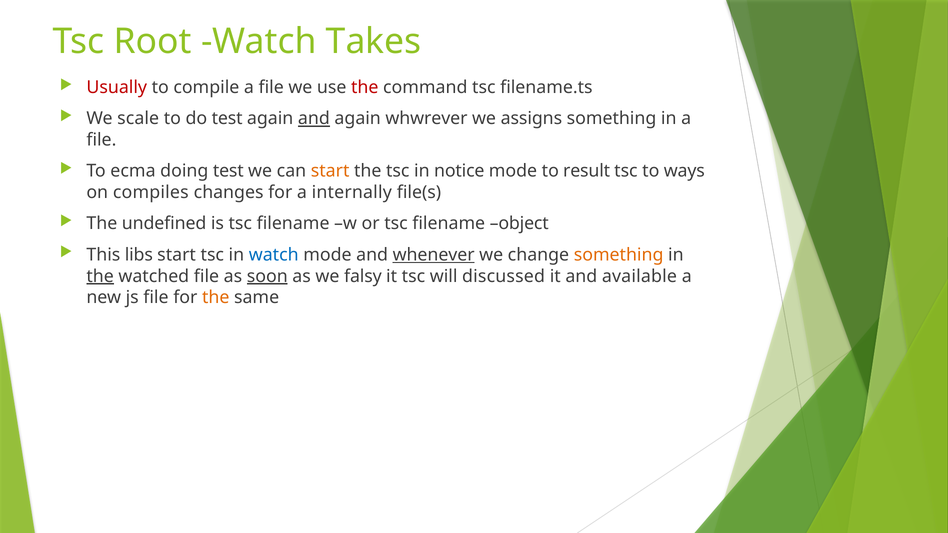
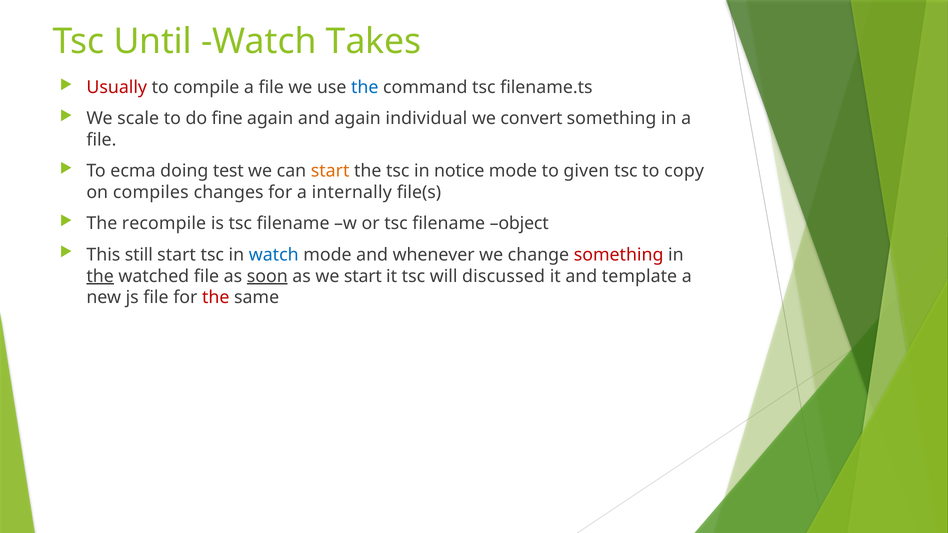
Root: Root -> Until (153, 41)
the colour: red -> blue (365, 87)
do test: test -> fine (227, 119)
and underline: present -> none (314, 119)
whwrever: whwrever -> individual (426, 119)
assigns: assigns -> convert (531, 119)
result: result -> given (586, 171)
ways: ways -> copy (684, 171)
undefined: undefined -> recompile (164, 224)
libs: libs -> still (139, 255)
whenever underline: present -> none (434, 255)
something colour: orange -> red (619, 255)
we falsy: falsy -> start (363, 276)
available: available -> template (640, 276)
the colour: orange -> red (216, 298)
